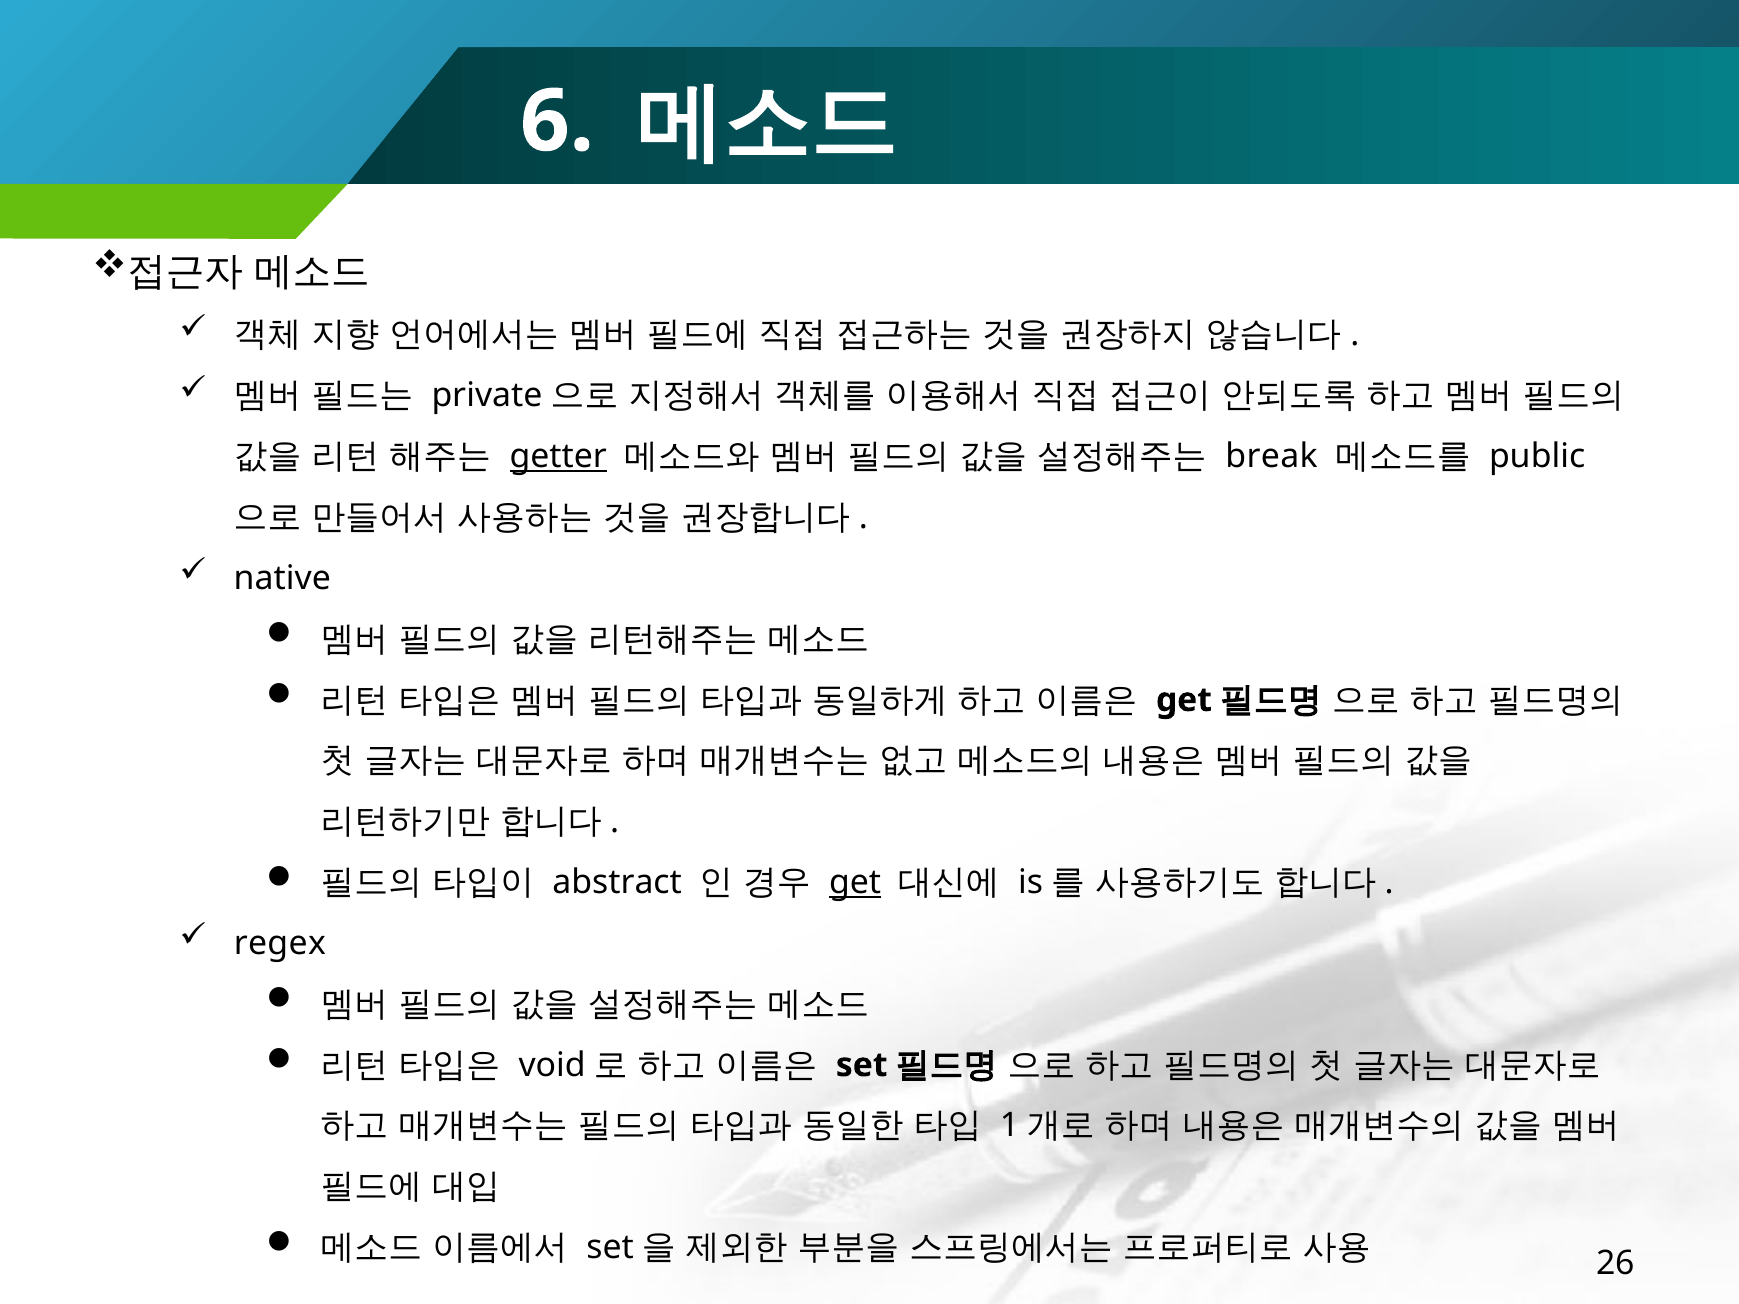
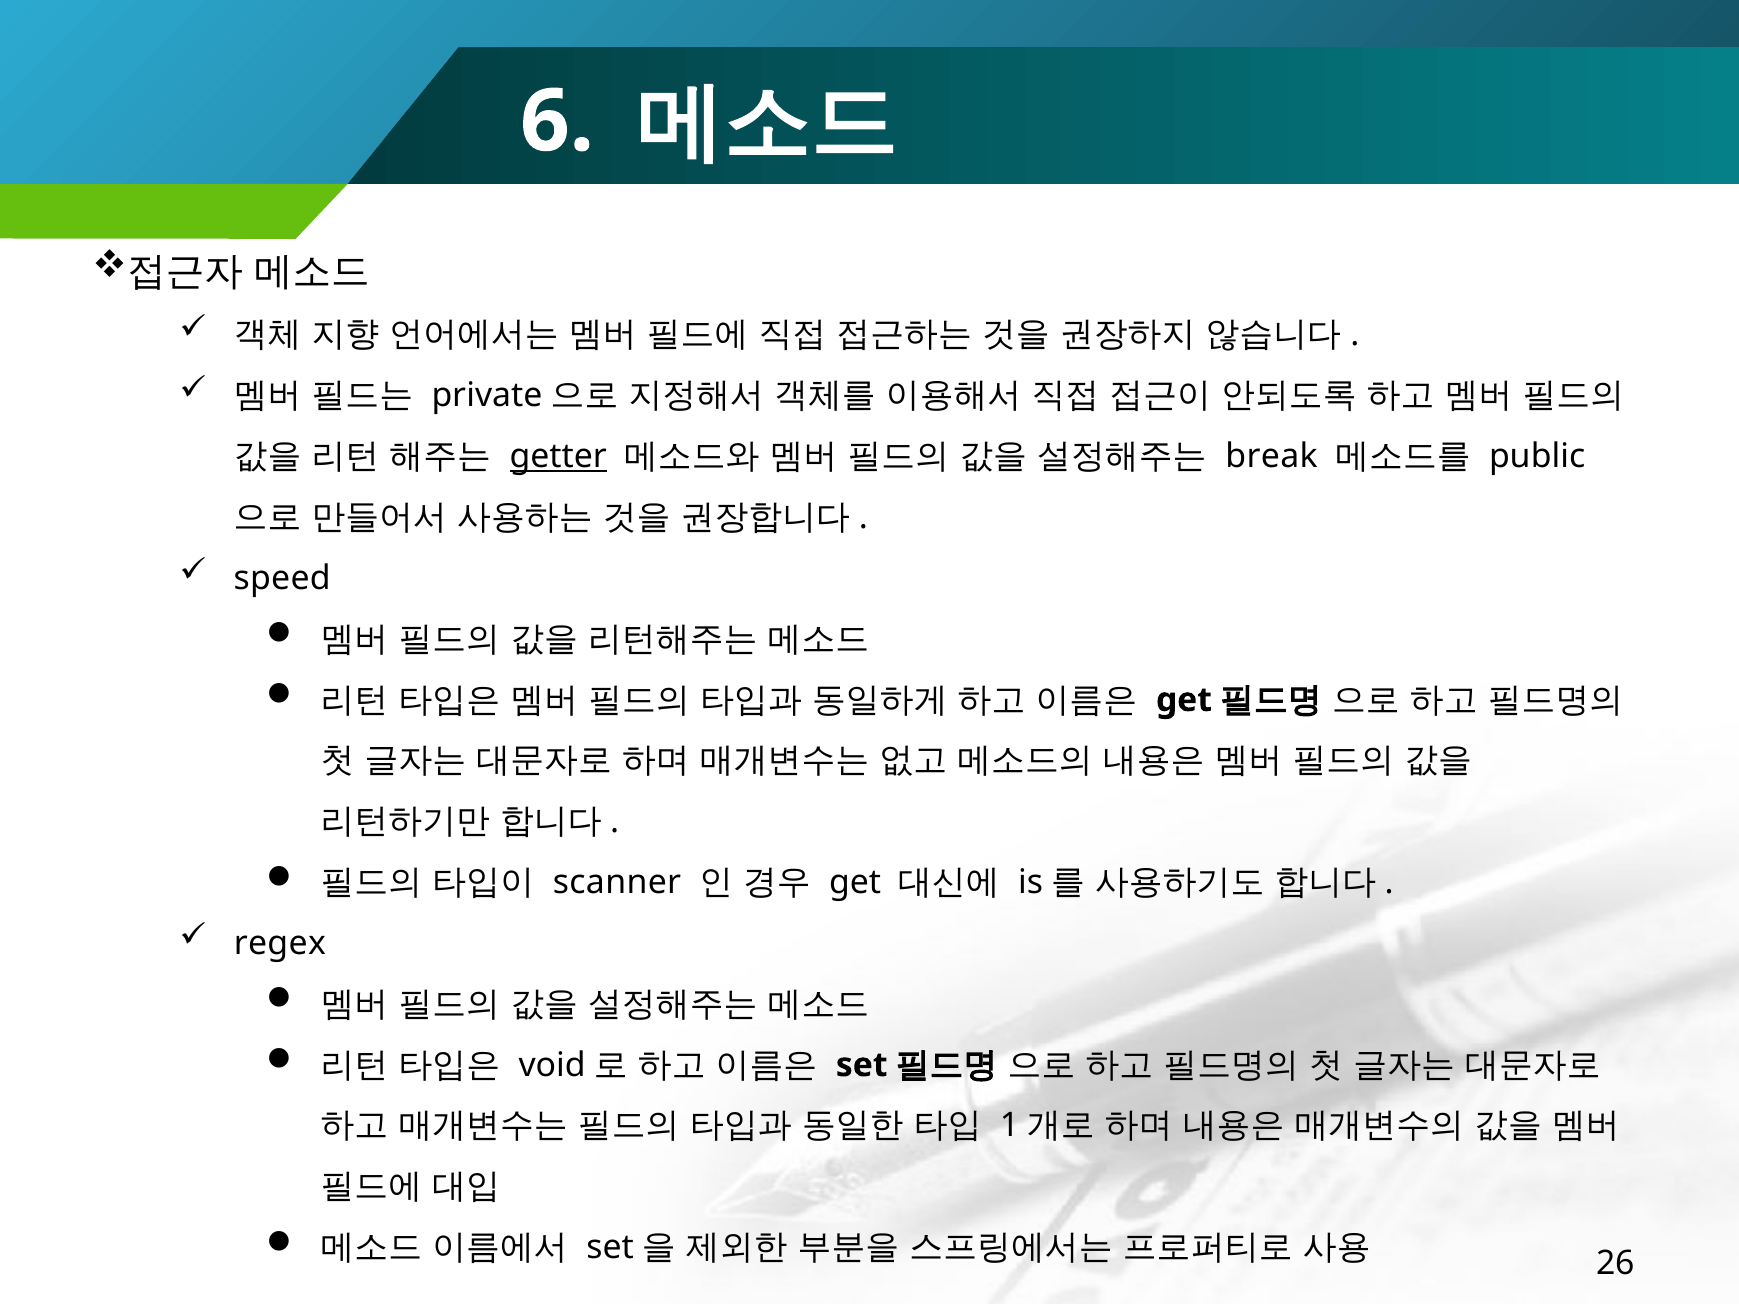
native: native -> speed (282, 578)
abstract: abstract -> scanner (617, 883)
get underline: present -> none (855, 883)
